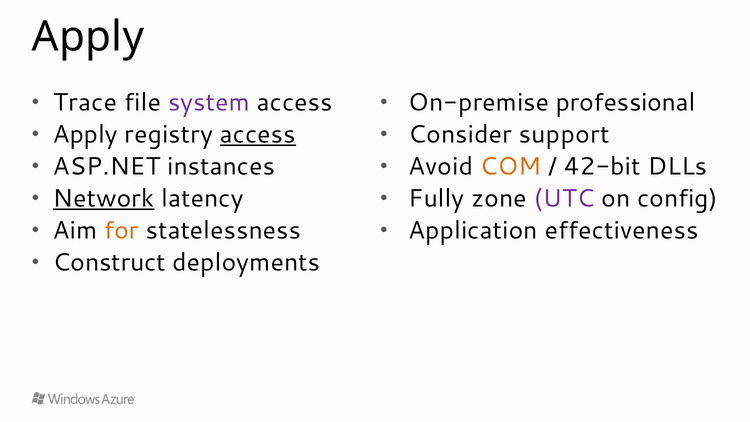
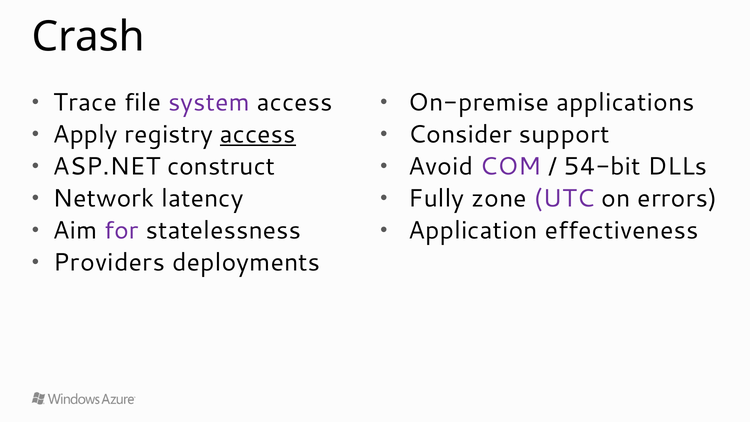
Apply: Apply -> Crash (88, 37)
professional: professional -> applications (625, 102)
instances: instances -> construct (221, 167)
COM colour: orange -> purple (511, 167)
42-bit: 42-bit -> 54-bit (602, 167)
Network underline: present -> none (104, 199)
config: config -> errors (677, 199)
for colour: orange -> purple (121, 231)
Construct: Construct -> Providers (109, 263)
